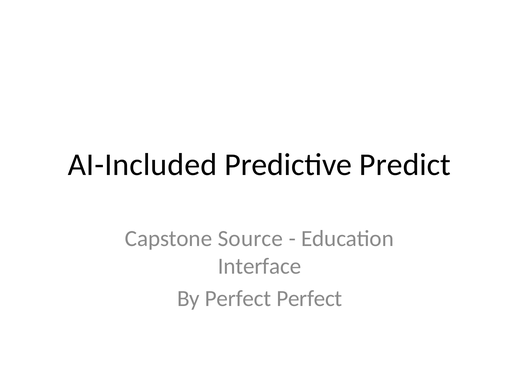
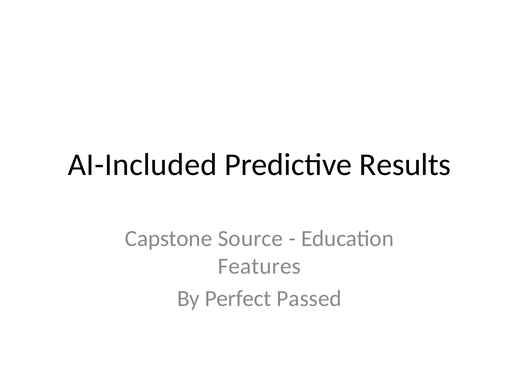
Predict: Predict -> Results (405, 165)
Interface: Interface -> Features (259, 266)
Perfect Perfect: Perfect -> Passed (309, 299)
